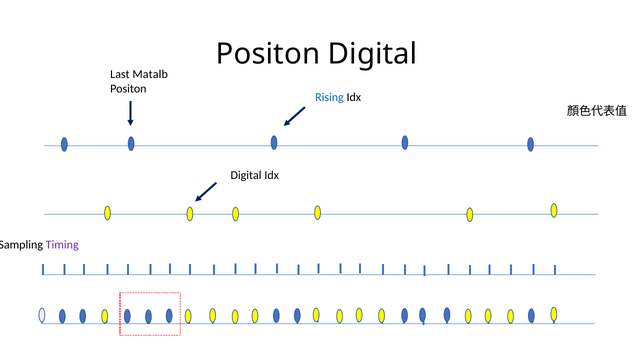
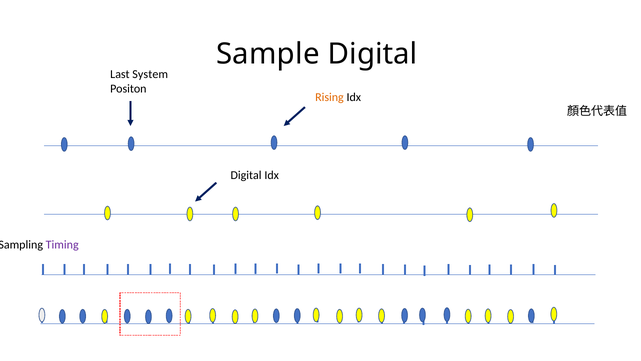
Positon: Positon -> Sample (268, 54)
Matalb: Matalb -> System (150, 74)
Rising colour: blue -> orange (329, 97)
